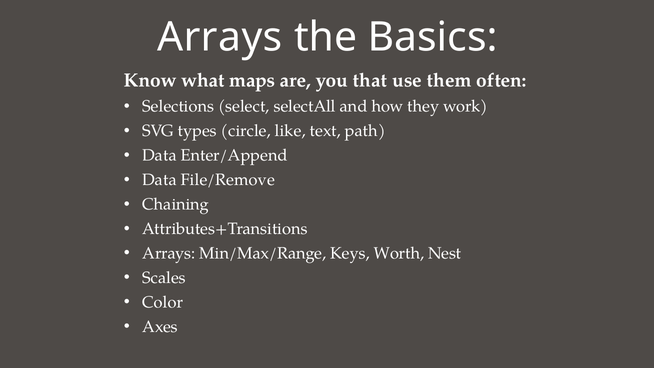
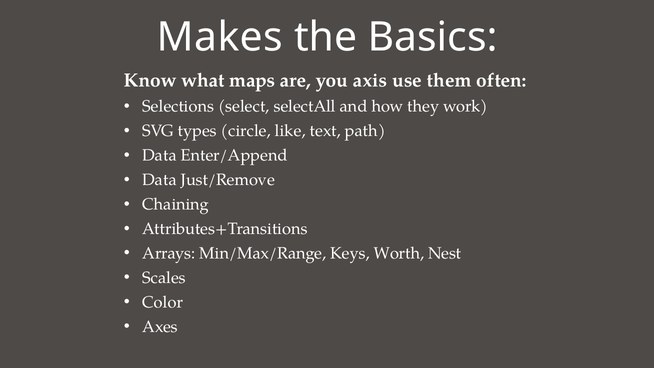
Arrays: Arrays -> Makes (220, 37)
that: that -> axis (370, 80)
File/Remove: File/Remove -> Just/Remove (228, 180)
